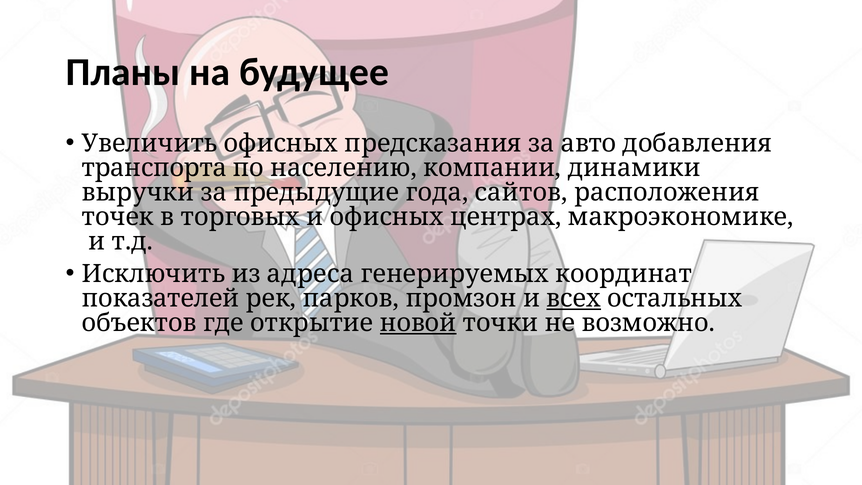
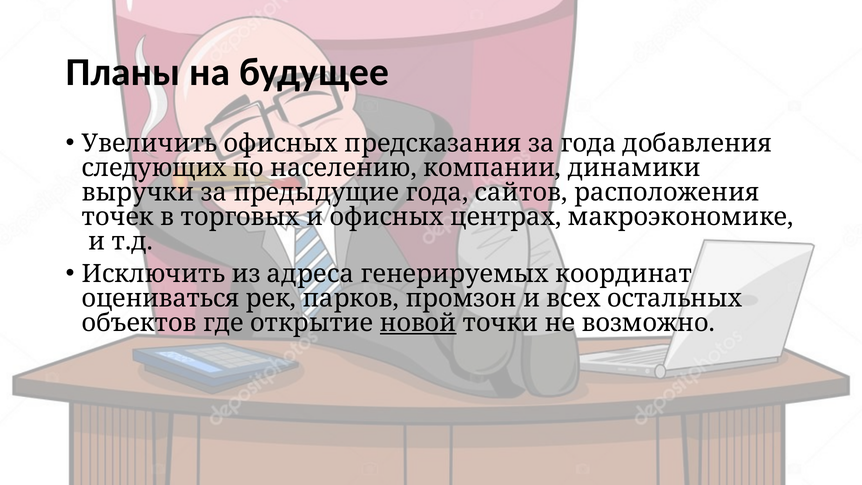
за авто: авто -> года (589, 144)
транспорта: транспорта -> следующих (154, 168)
показателей: показателей -> оцениваться (161, 298)
всех underline: present -> none (574, 298)
